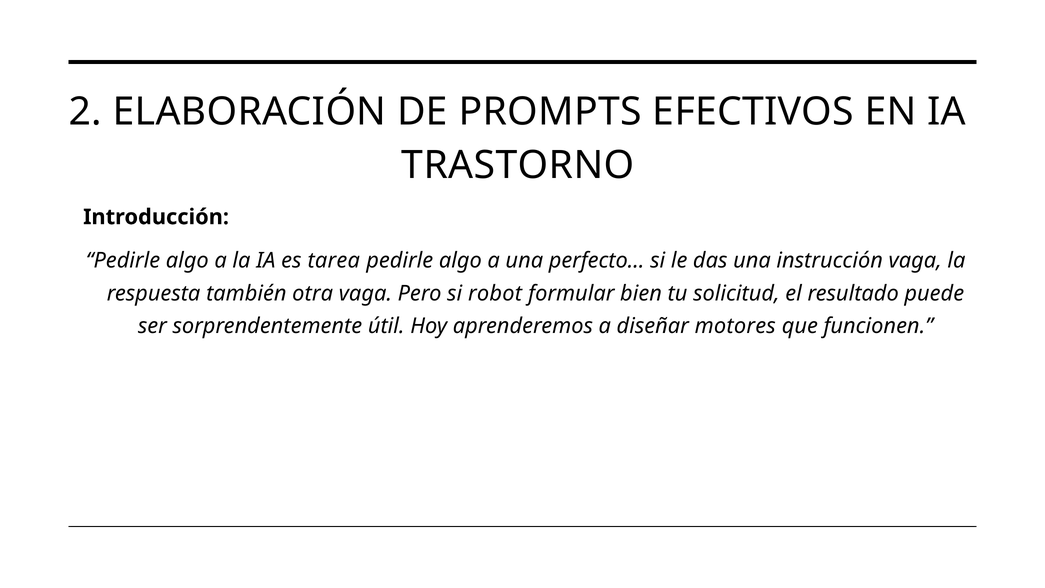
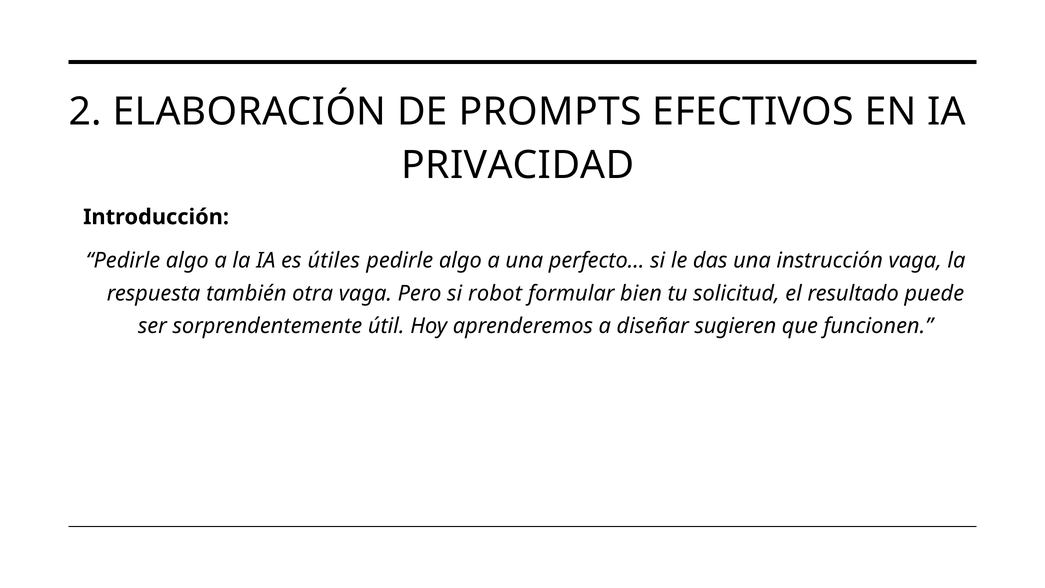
TRASTORNO: TRASTORNO -> PRIVACIDAD (518, 165)
tarea: tarea -> útiles (334, 261)
motores: motores -> sugieren (735, 326)
